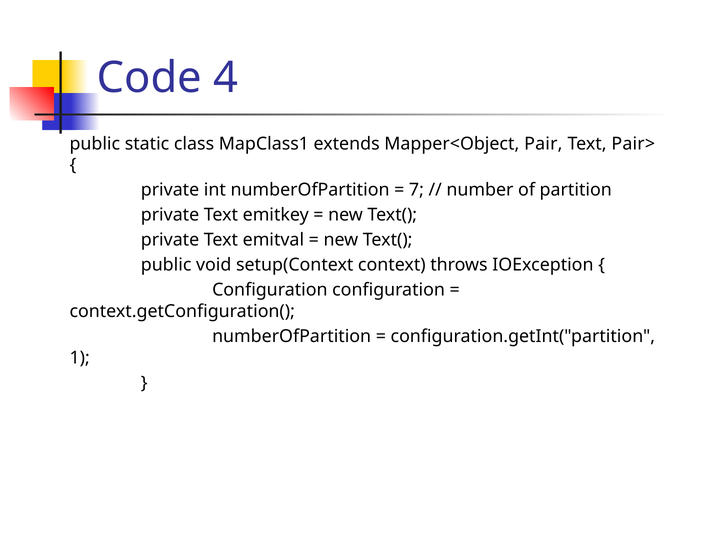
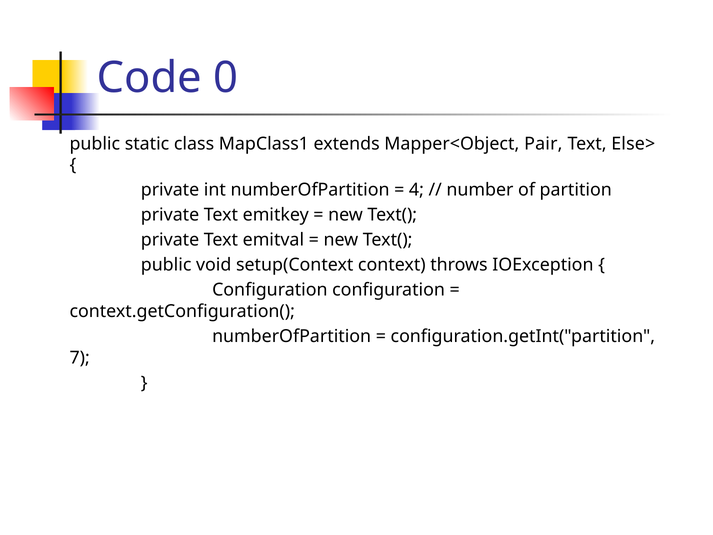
4: 4 -> 0 (226, 78)
Pair>: Pair> -> Else> (633, 144)
7: 7 -> 4 (416, 190)
1: 1 -> 7 (80, 358)
